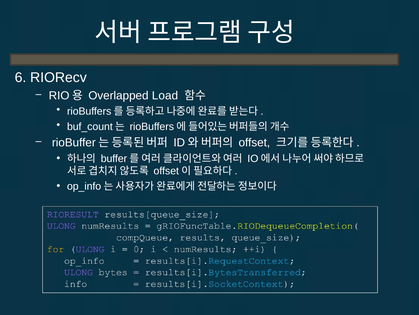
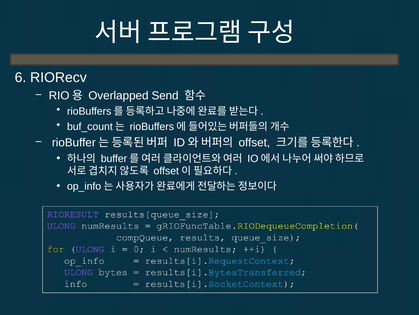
Load: Load -> Send (165, 95)
